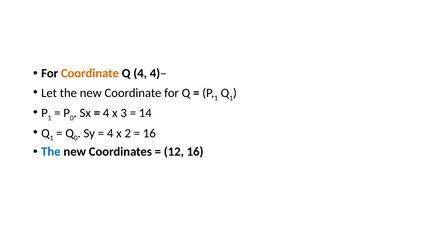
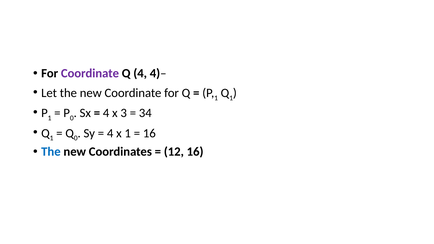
Coordinate colour: orange -> purple (90, 73)
14: 14 -> 34 (145, 113)
x 2: 2 -> 1 (128, 133)
